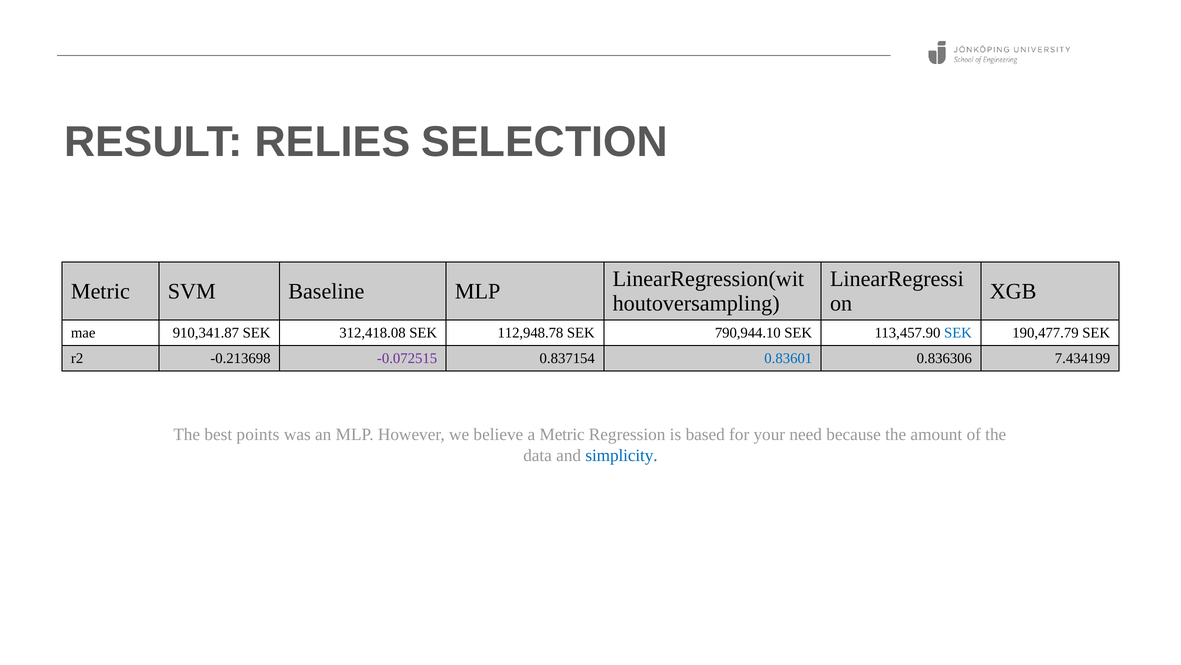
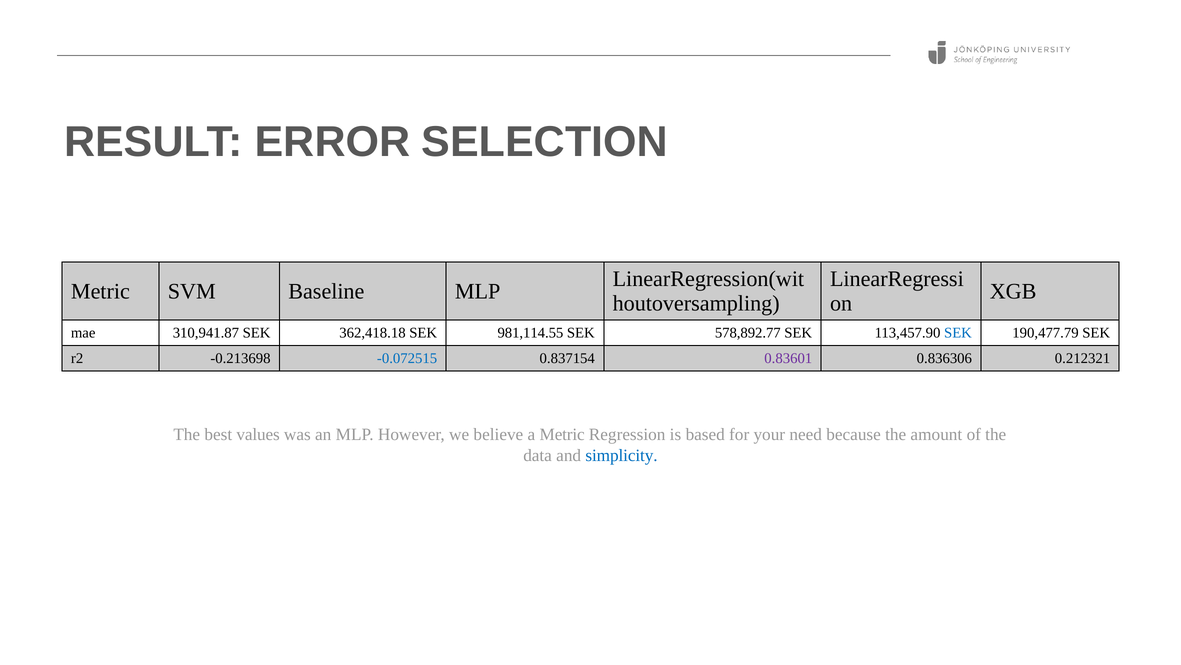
RELIES: RELIES -> ERROR (333, 142)
910,341.87: 910,341.87 -> 310,941.87 (206, 333)
312,418.08: 312,418.08 -> 362,418.18 (372, 333)
112,948.78: 112,948.78 -> 981,114.55 (530, 333)
790,944.10: 790,944.10 -> 578,892.77 (748, 333)
-0.072515 colour: purple -> blue (407, 358)
0.83601 colour: blue -> purple (788, 358)
7.434199: 7.434199 -> 0.212321 (1083, 358)
points: points -> values (258, 434)
